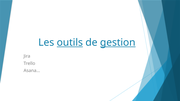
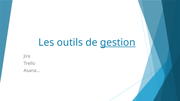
outils underline: present -> none (70, 43)
